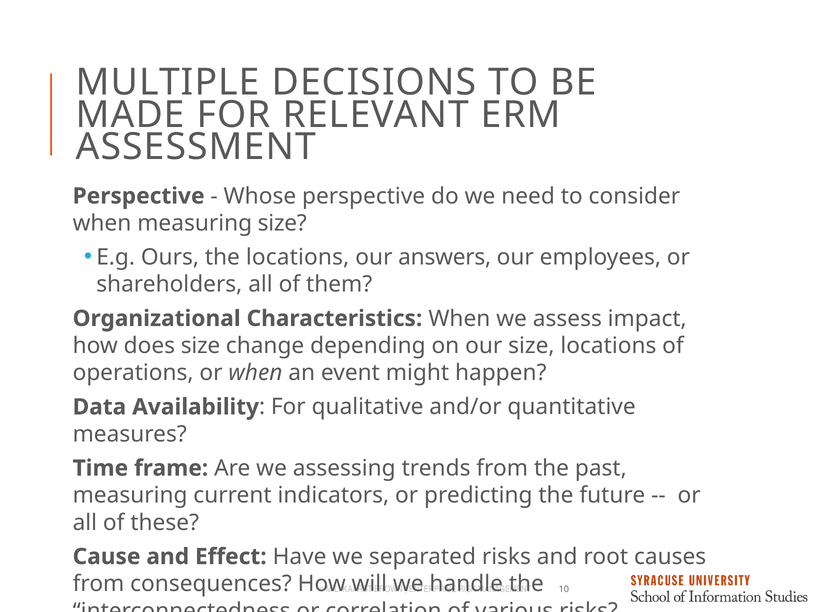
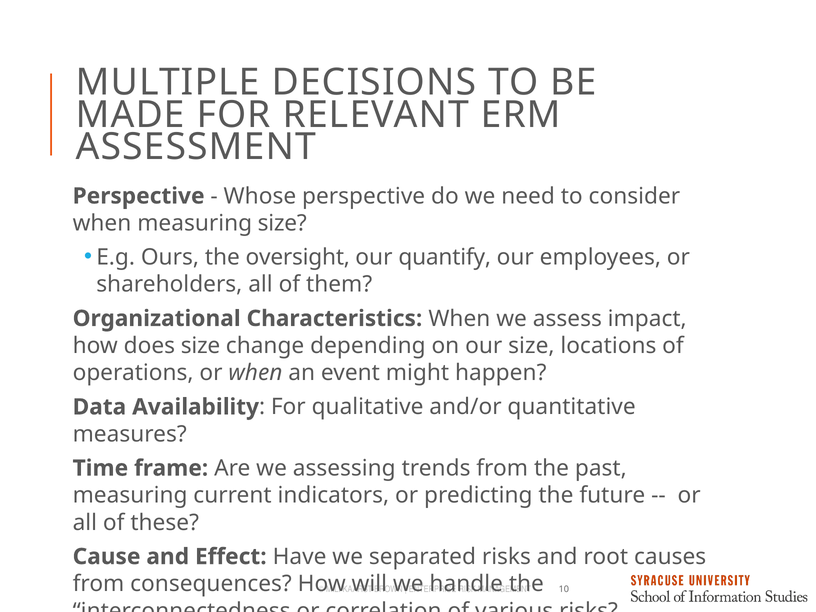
the locations: locations -> oversight (298, 257)
answers: answers -> quantify (445, 257)
